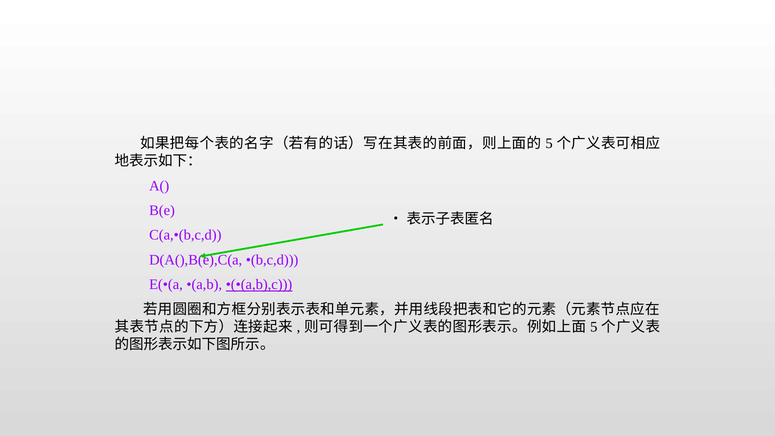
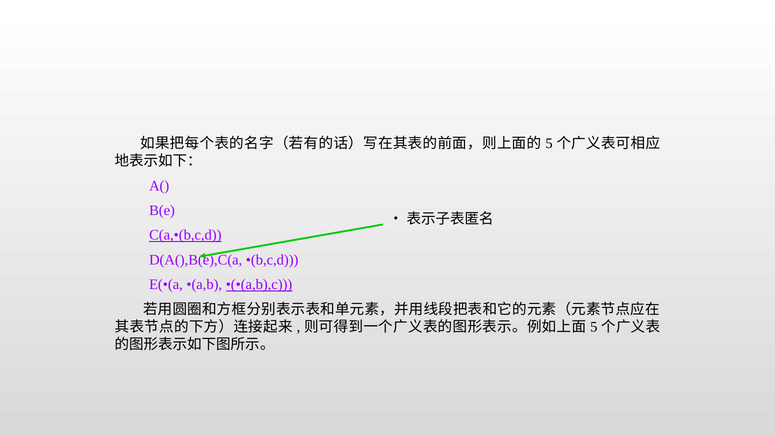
C(a,•(b,c,d underline: none -> present (185, 235)
